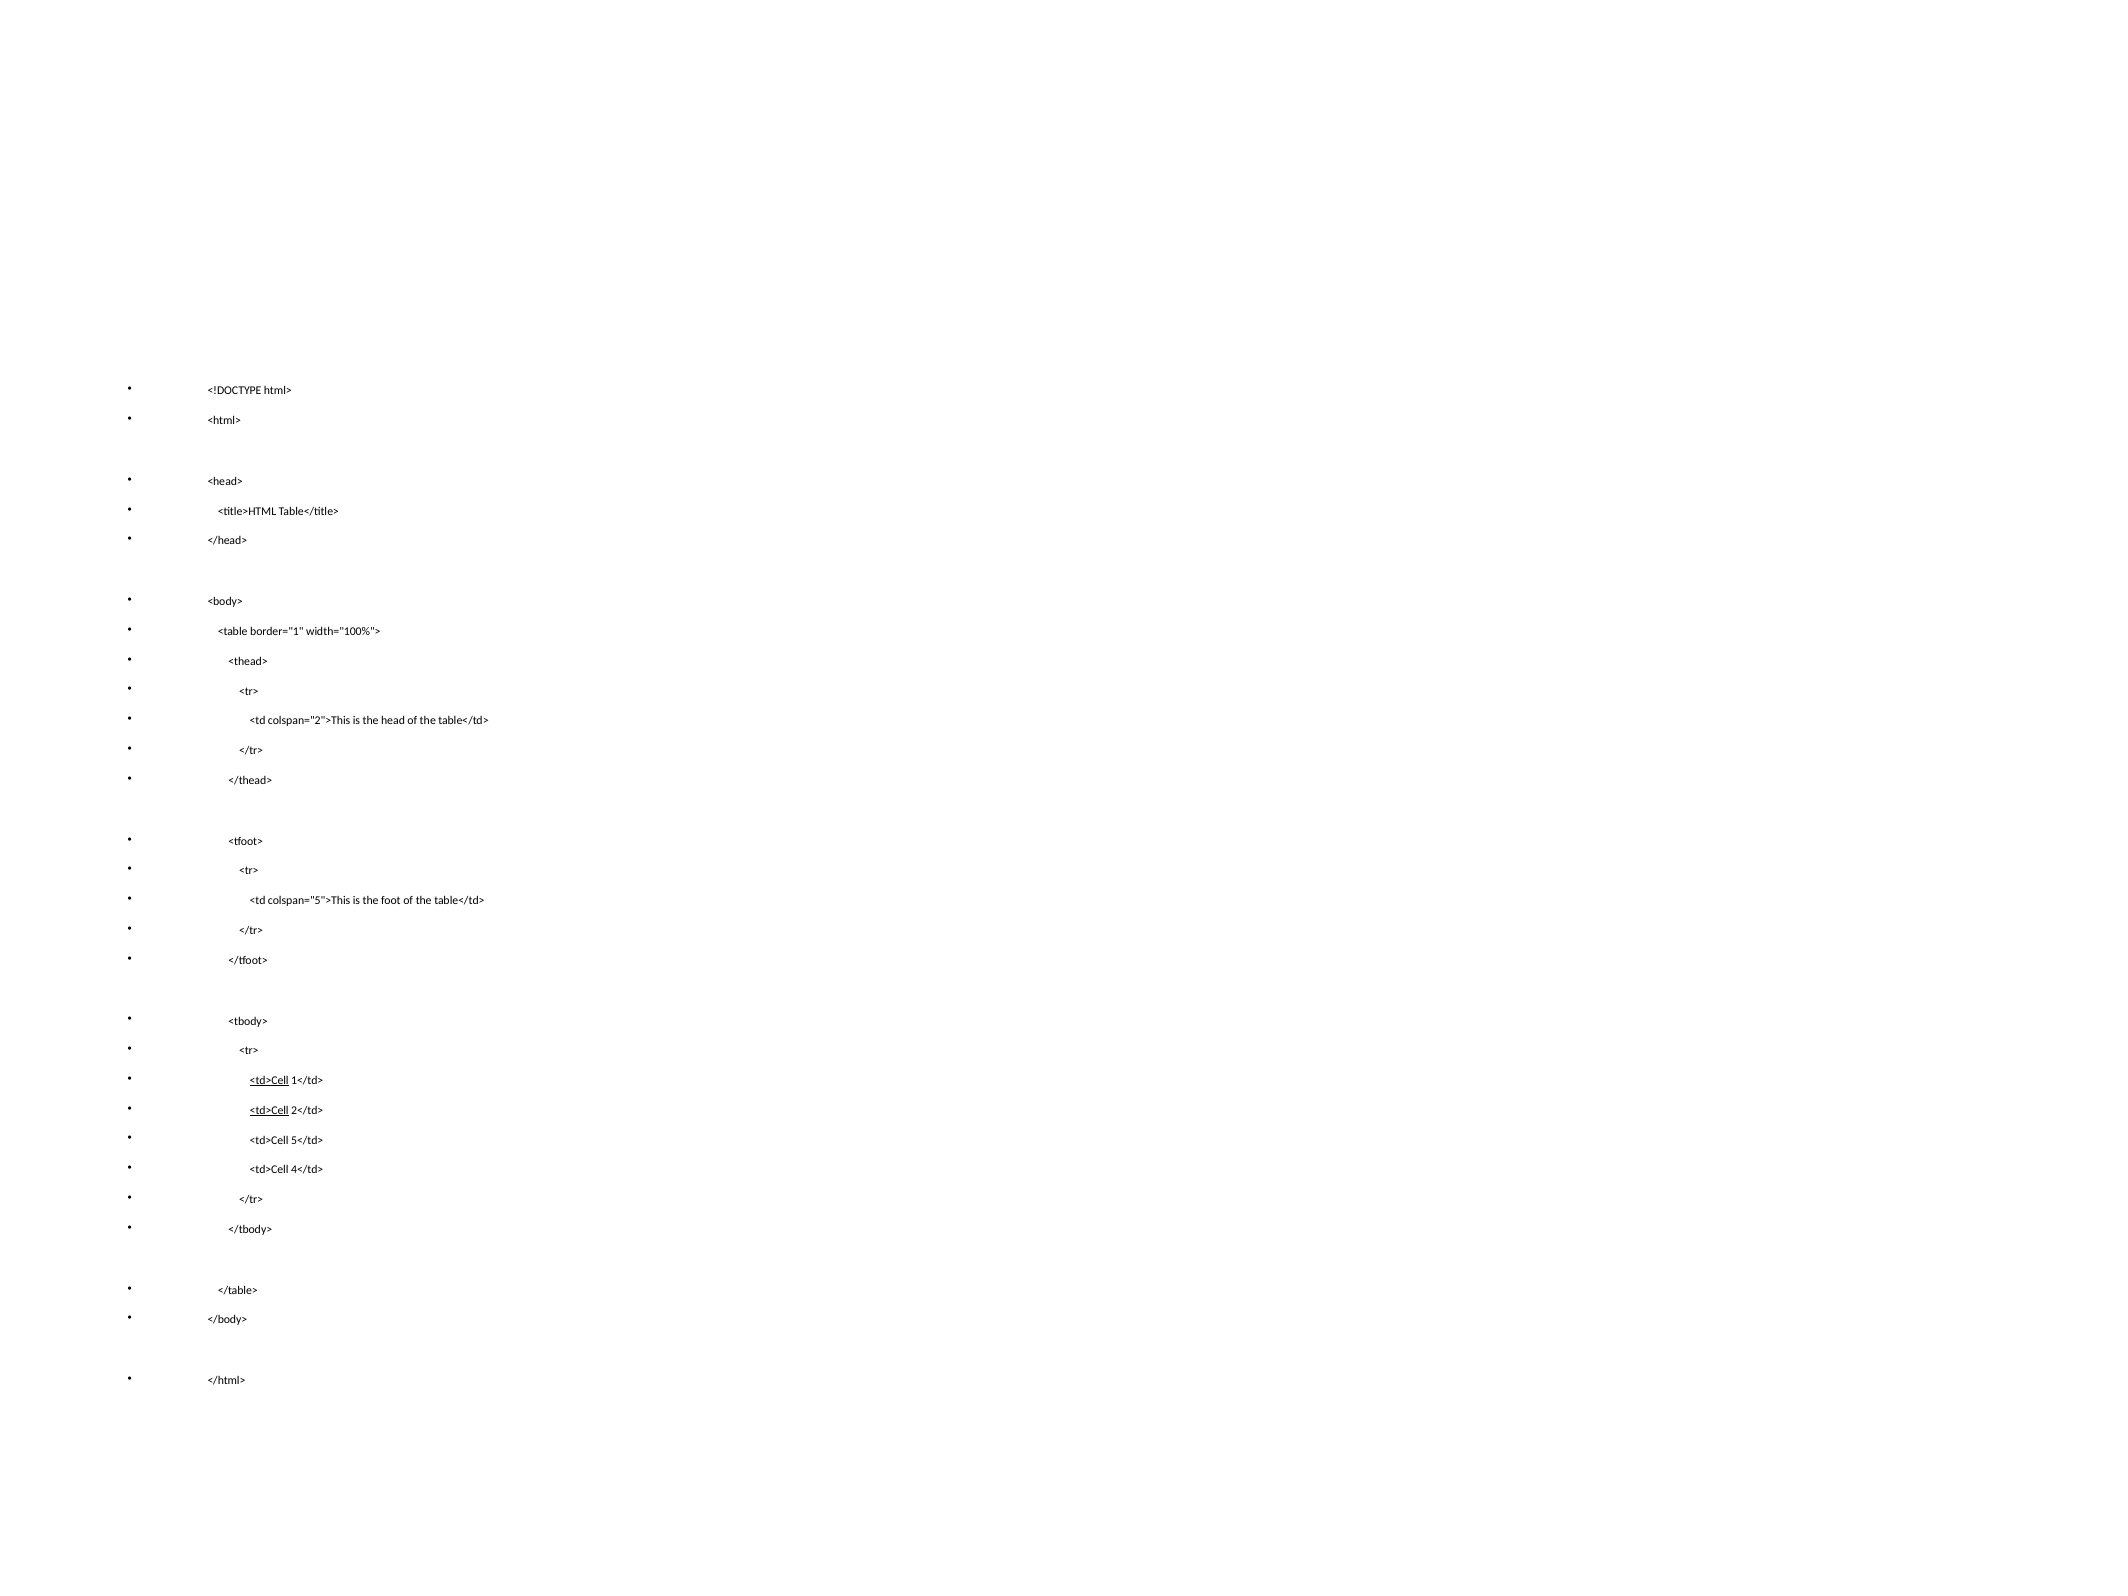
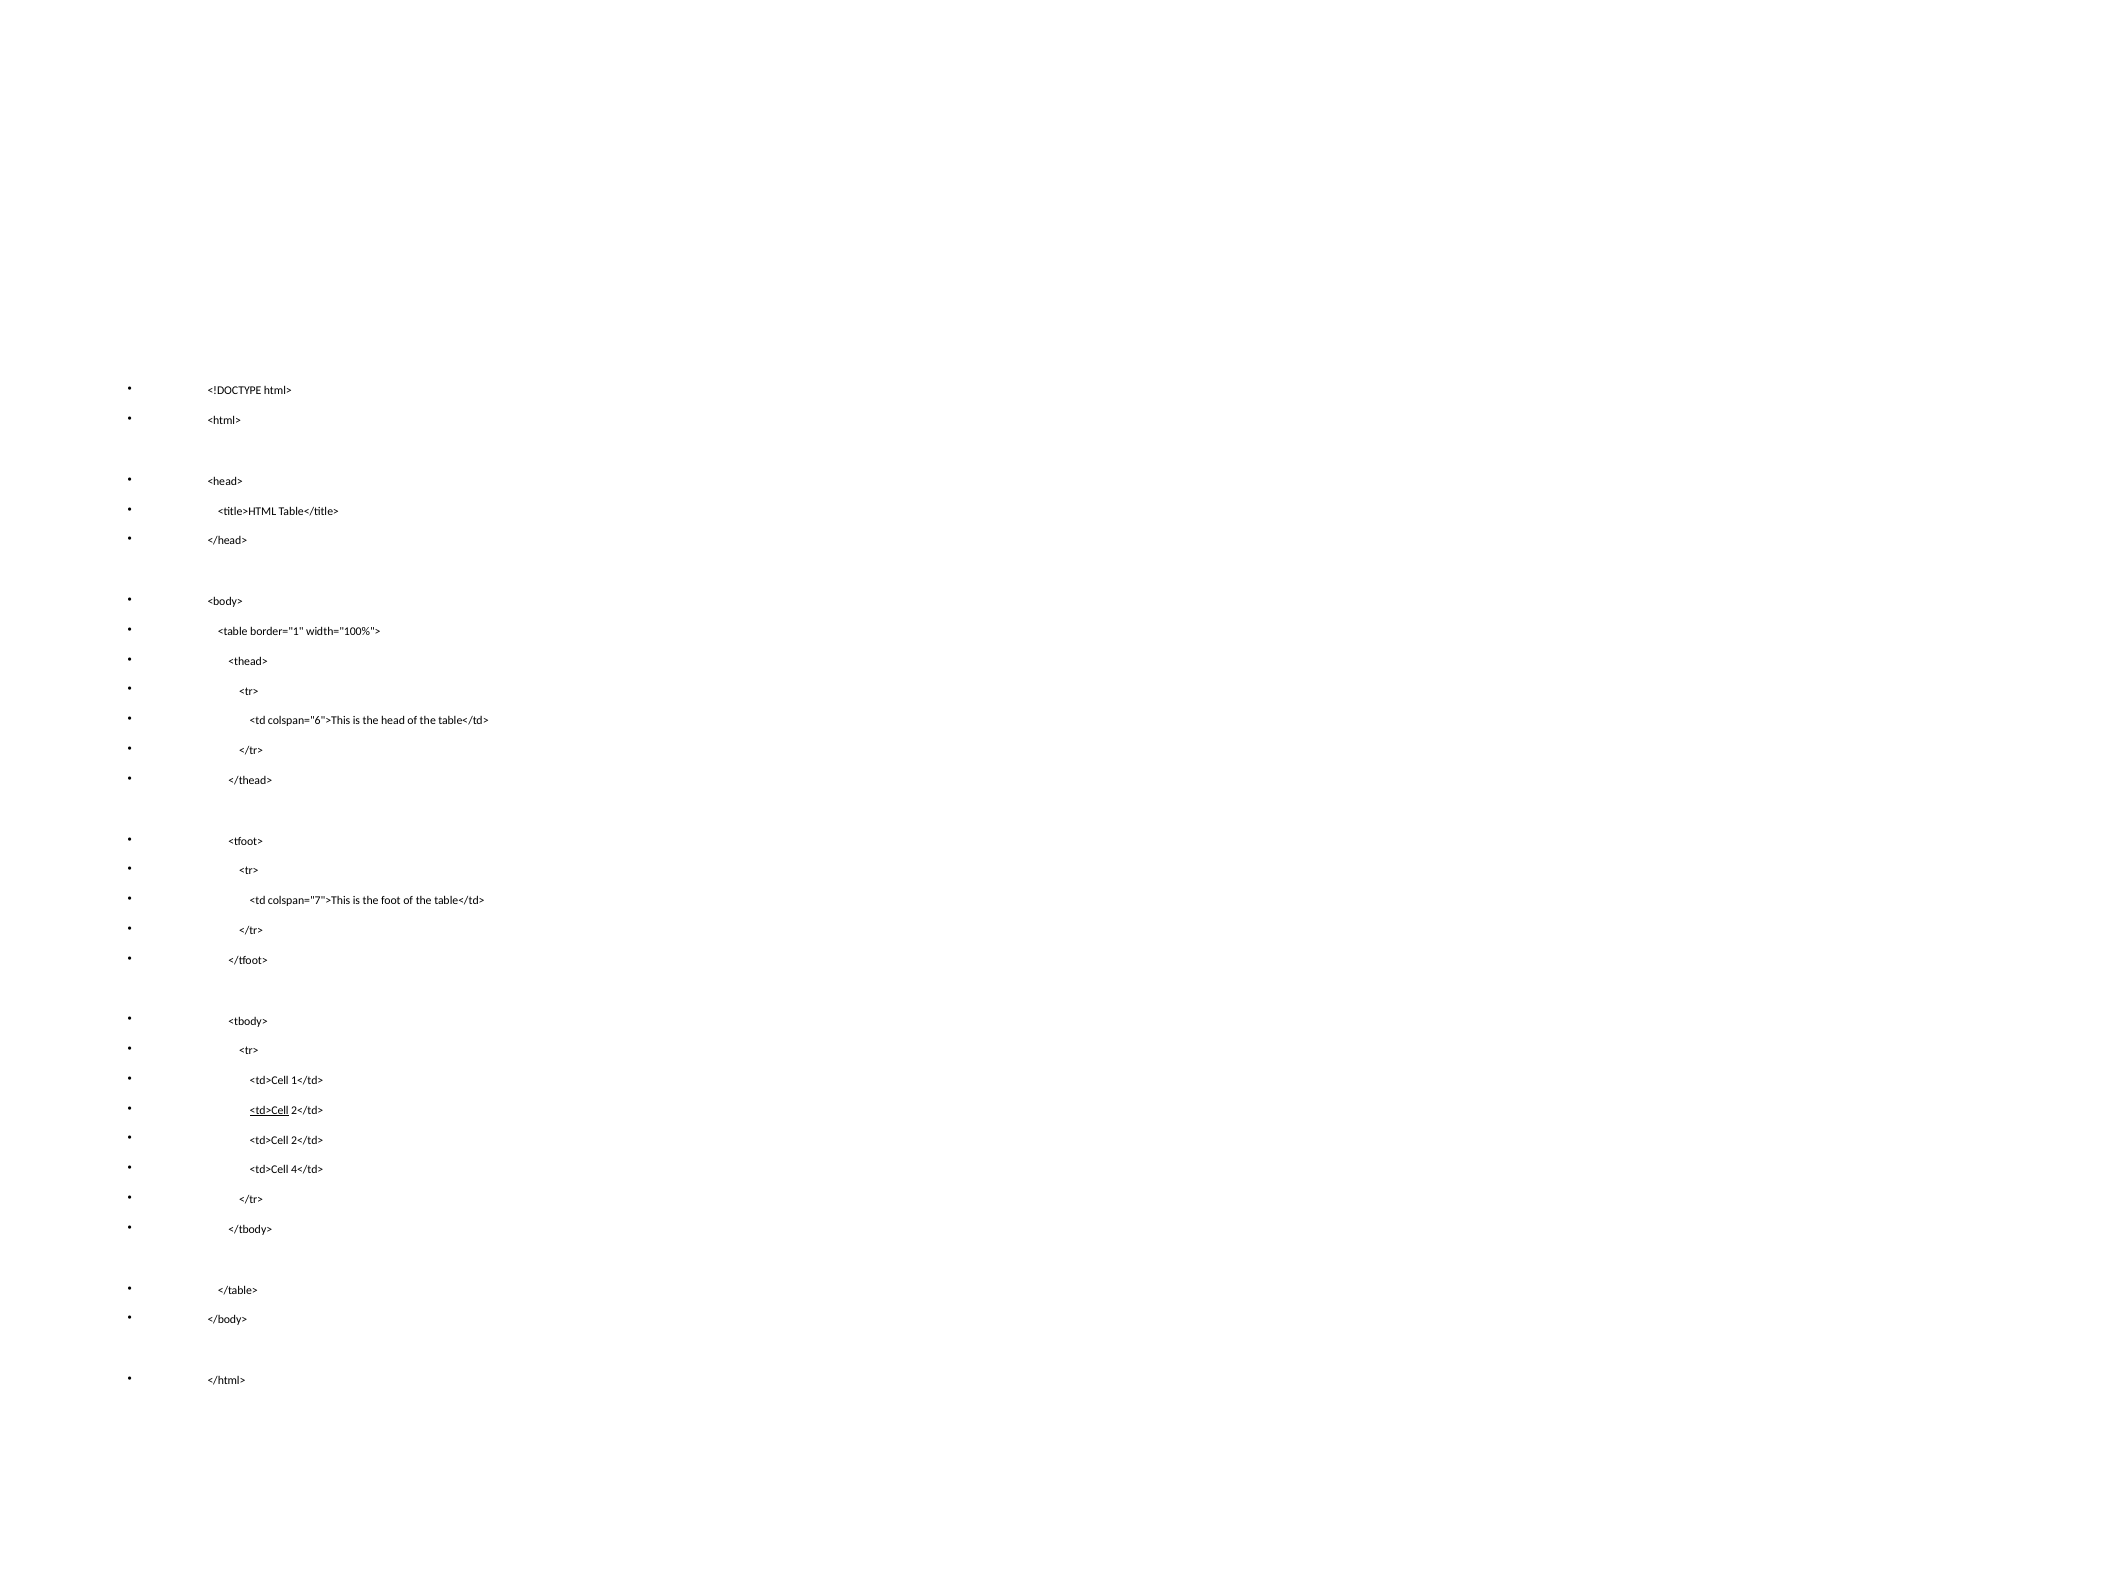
colspan="2">This: colspan="2">This -> colspan="6">This (309, 721)
colspan="5">This: colspan="5">This -> colspan="7">This (309, 901)
<td>Cell underline: present -> none (269, 1081)
5</td>: 5</td> -> 2</td> (307, 1140)
